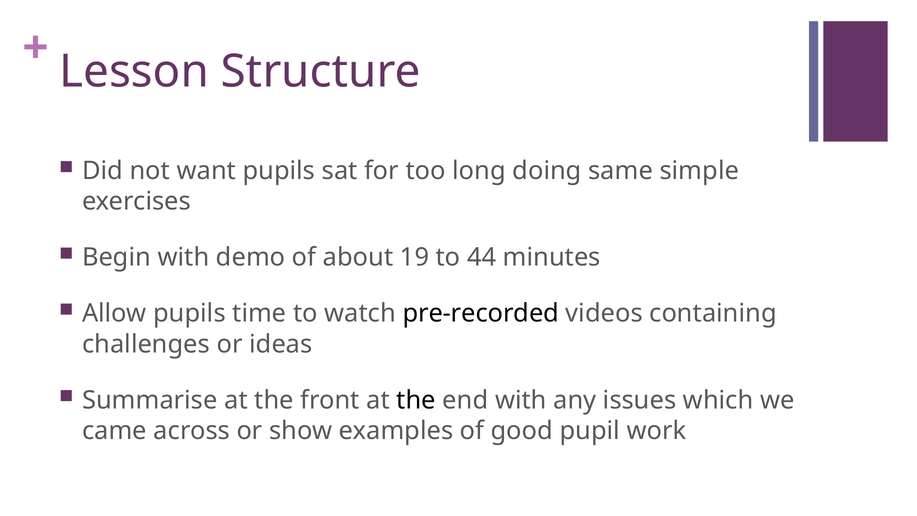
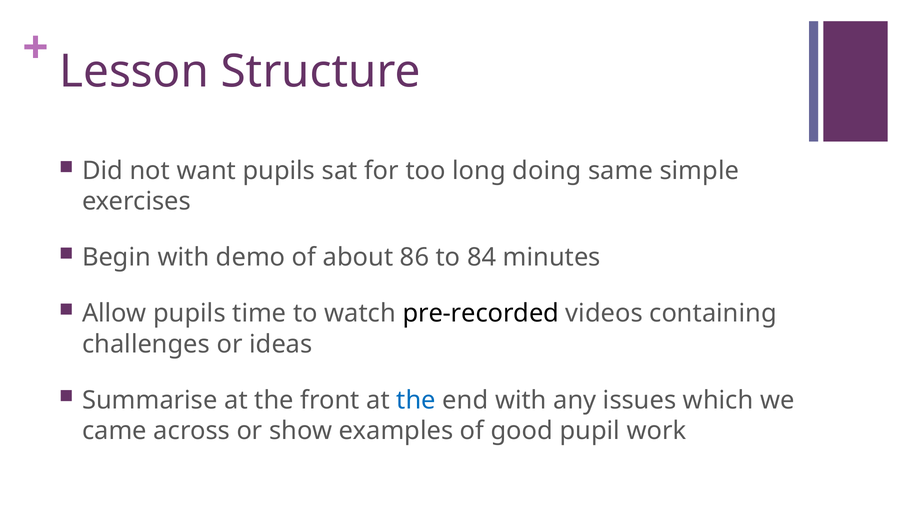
19: 19 -> 86 (415, 257)
44: 44 -> 84 (482, 257)
the colour: black -> blue (416, 400)
